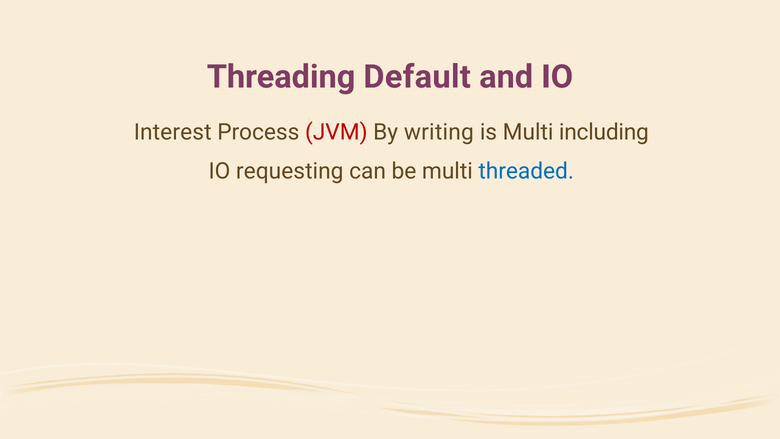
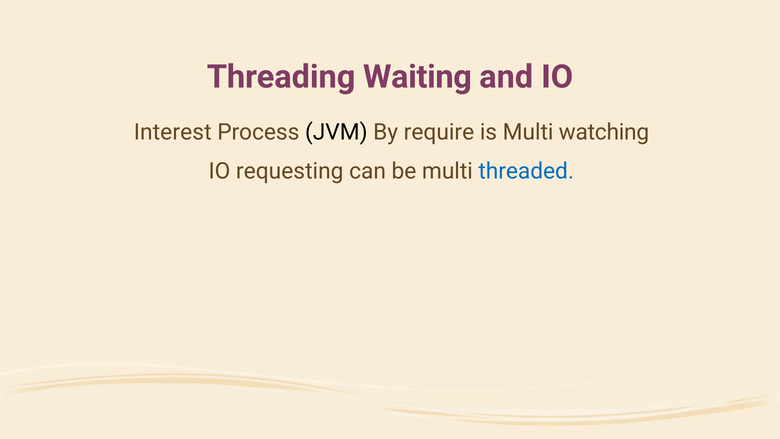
Default: Default -> Waiting (417, 77)
JVM colour: red -> black (336, 132)
writing: writing -> require (439, 132)
including: including -> watching (604, 132)
